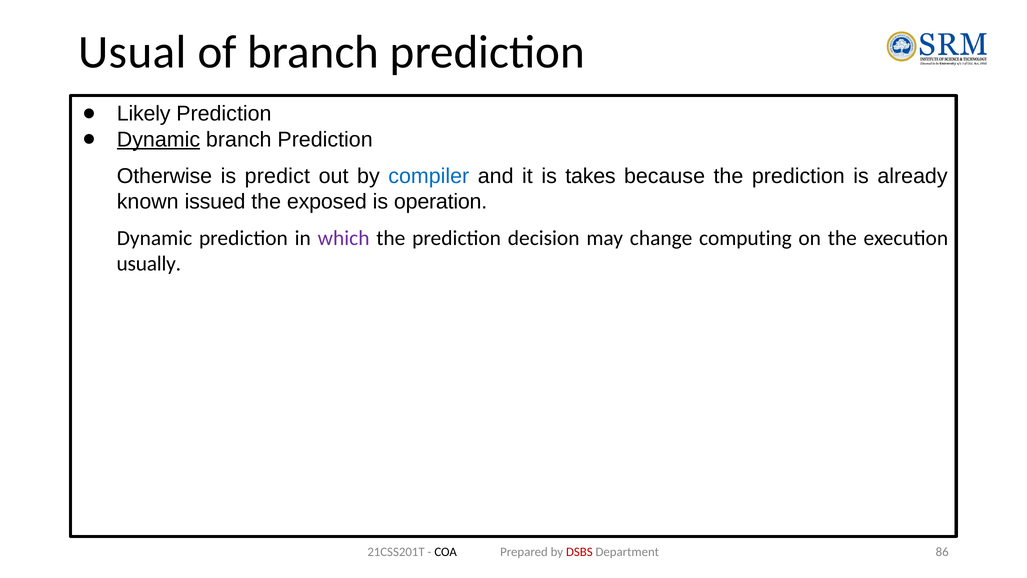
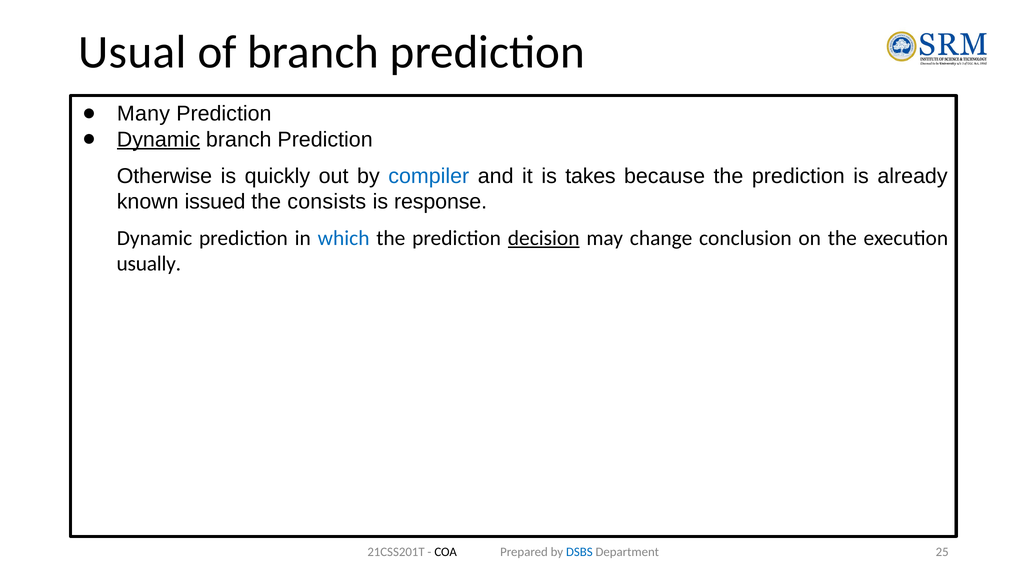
Likely: Likely -> Many (143, 114)
predict: predict -> quickly (277, 176)
exposed: exposed -> consists (327, 202)
operation: operation -> response (441, 202)
which colour: purple -> blue (344, 238)
decision underline: none -> present (544, 238)
computing: computing -> conclusion (745, 238)
DSBS colour: red -> blue (579, 552)
86: 86 -> 25 (942, 552)
